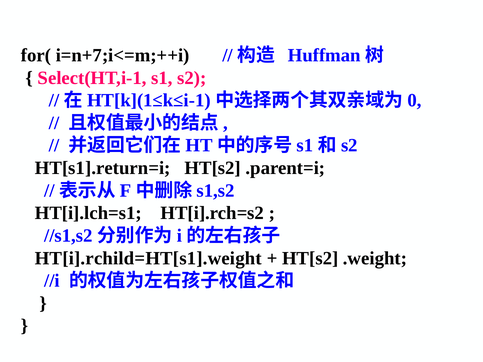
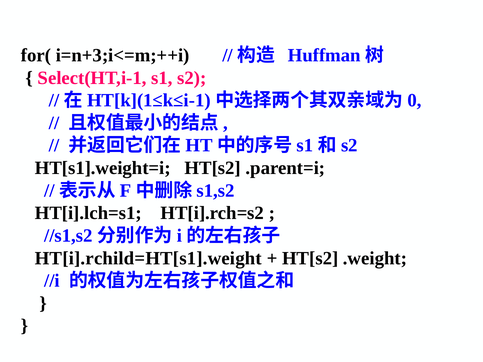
i=n+7;i<=m;++i: i=n+7;i<=m;++i -> i=n+3;i<=m;++i (123, 55)
HT[s1].return=i: HT[s1].return=i -> HT[s1].weight=i (103, 168)
